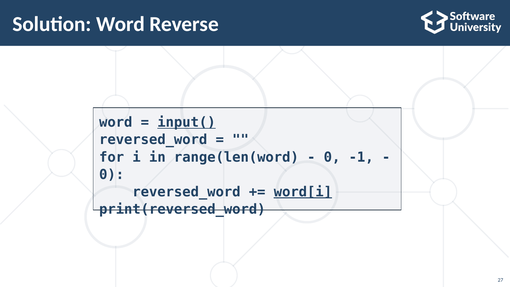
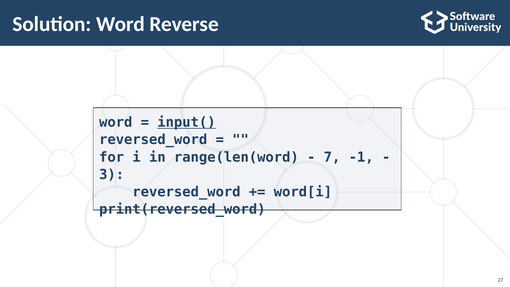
0: 0 -> 7 (332, 157)
0: 0 -> 3 (112, 174)
word[i underline: present -> none (303, 192)
